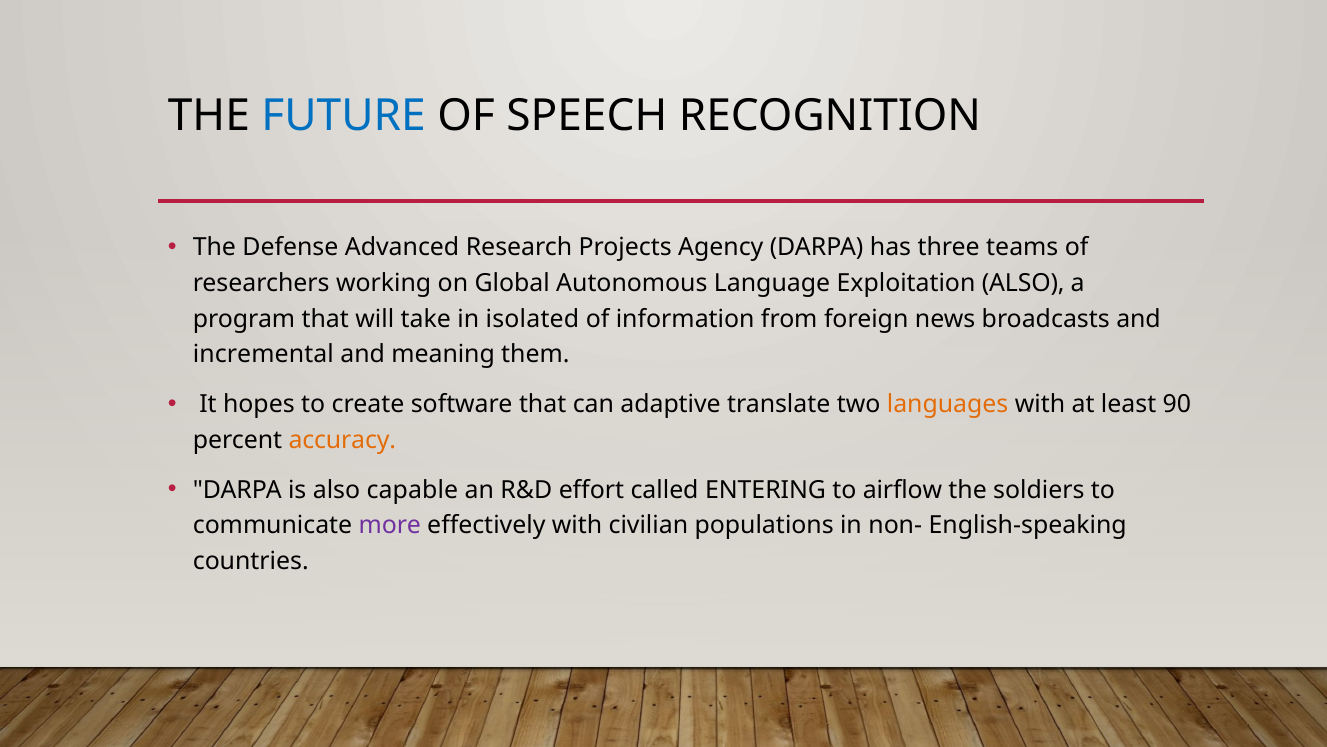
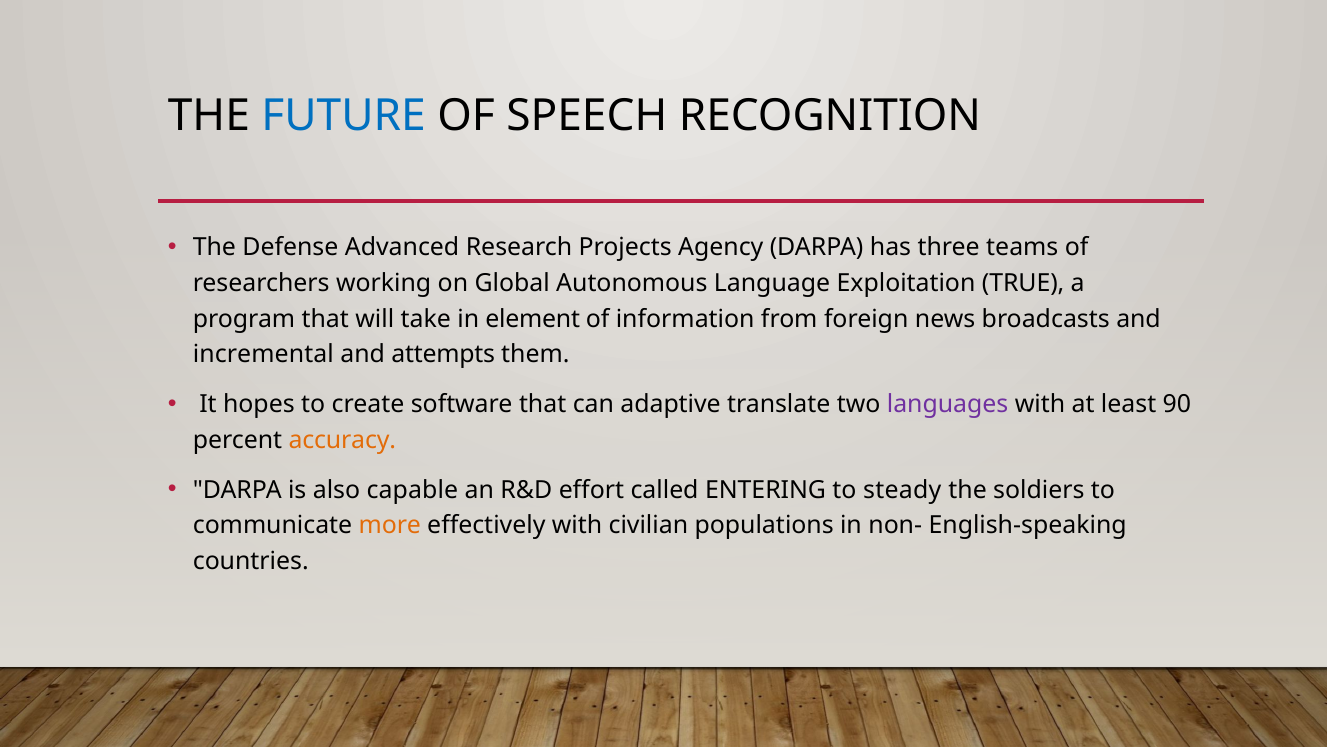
Exploitation ALSO: ALSO -> TRUE (1023, 283)
isolated: isolated -> element (533, 319)
meaning: meaning -> attempts (443, 354)
languages colour: orange -> purple (948, 404)
airflow: airflow -> steady (902, 490)
more colour: purple -> orange (390, 525)
